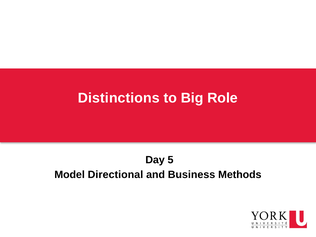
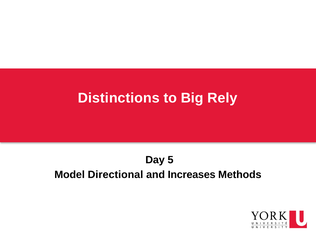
Role: Role -> Rely (223, 98)
Business: Business -> Increases (192, 175)
